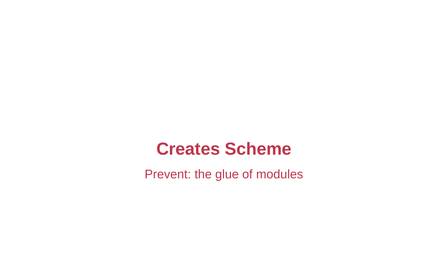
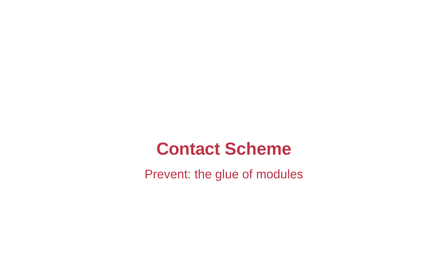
Creates: Creates -> Contact (188, 149)
